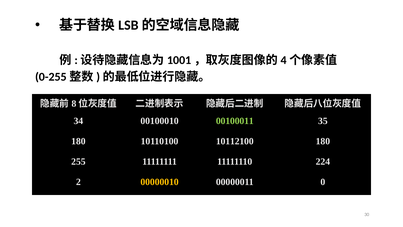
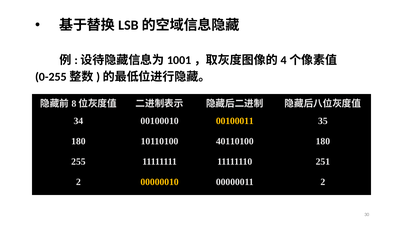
00100011 colour: light green -> yellow (235, 121)
10112100: 10112100 -> 40110100 (235, 141)
224: 224 -> 251 (323, 161)
00000011 0: 0 -> 2 (323, 182)
